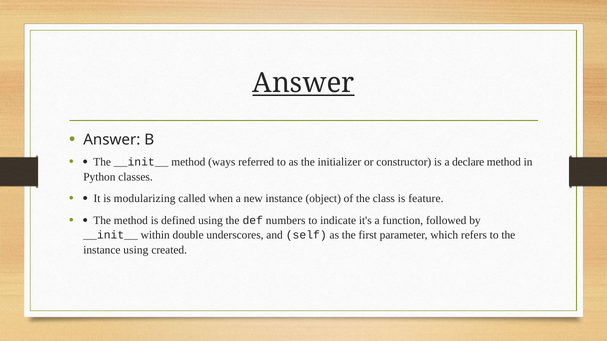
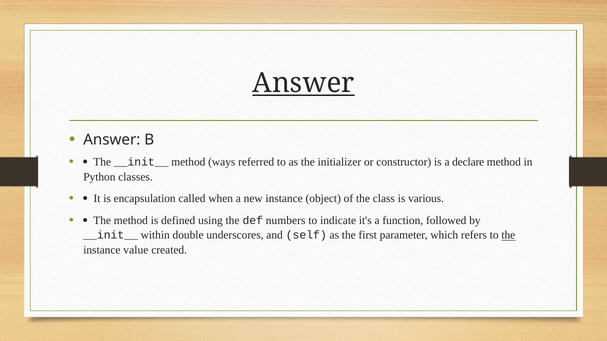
modularizing: modularizing -> encapsulation (145, 199)
feature: feature -> various (426, 199)
the underline: none -> present (508, 236)
instance using: using -> value (136, 250)
